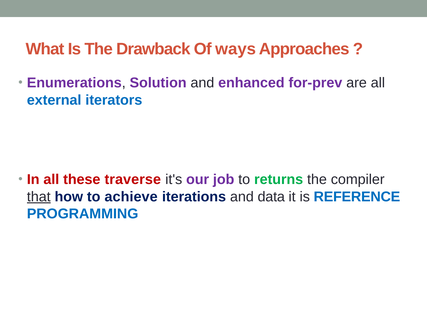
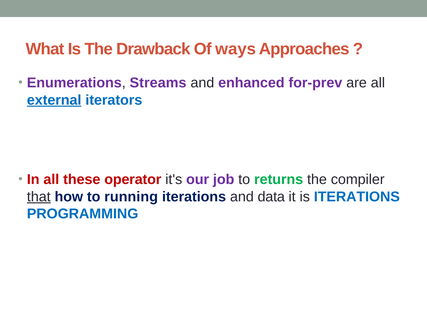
Solution: Solution -> Streams (158, 83)
external underline: none -> present (54, 100)
traverse: traverse -> operator (133, 180)
achieve: achieve -> running (131, 197)
is REFERENCE: REFERENCE -> ITERATIONS (357, 197)
